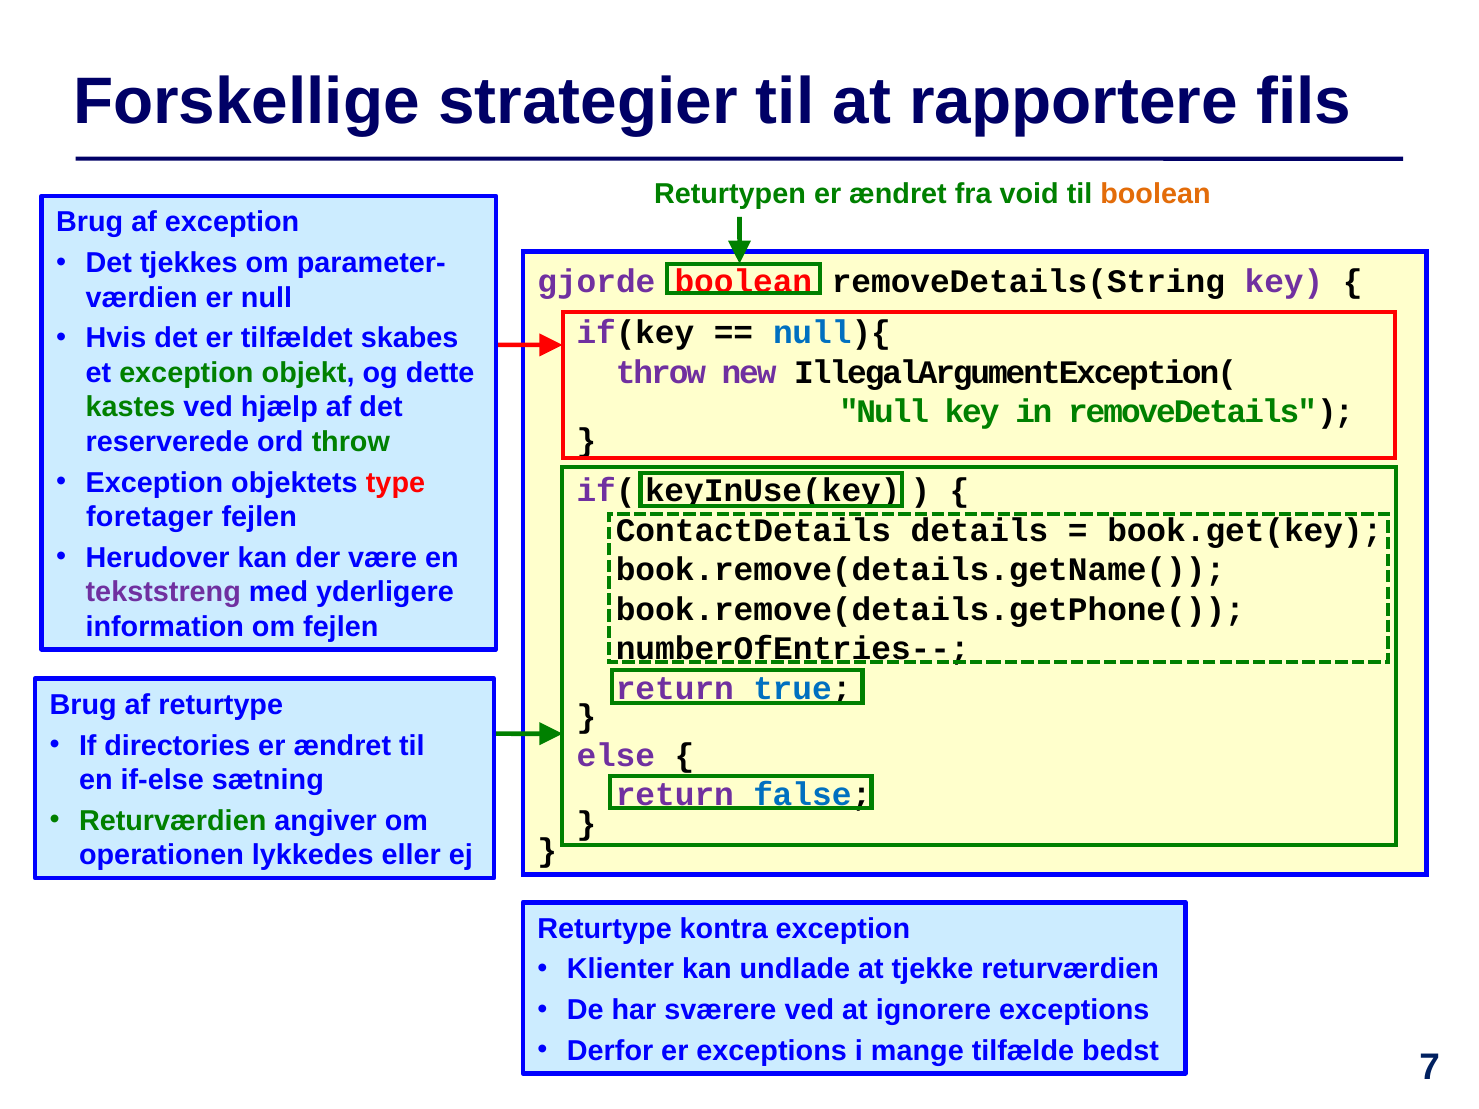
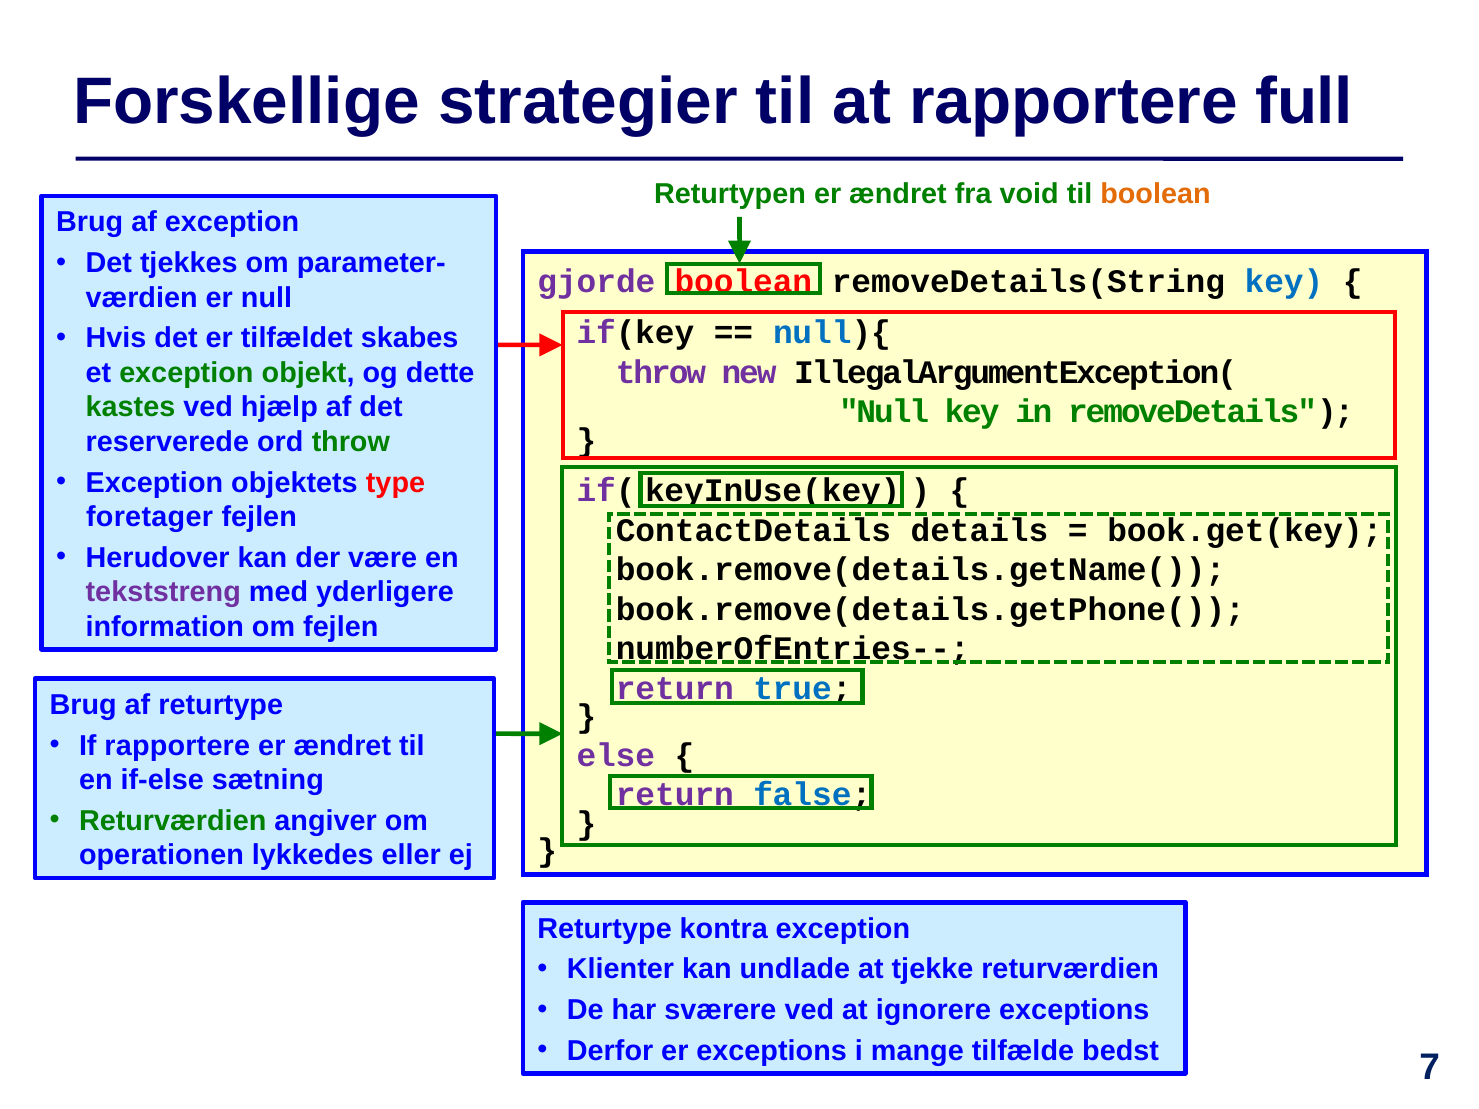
fils: fils -> full (1304, 102)
key colour: purple -> blue (1284, 281)
If directories: directories -> rapportere (177, 746)
